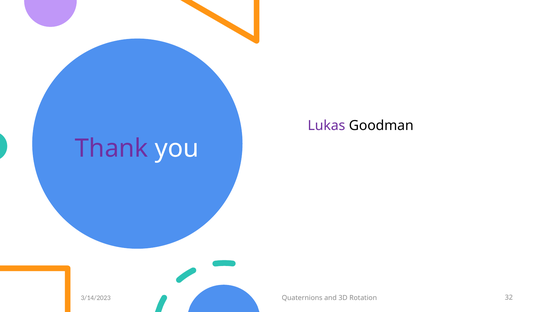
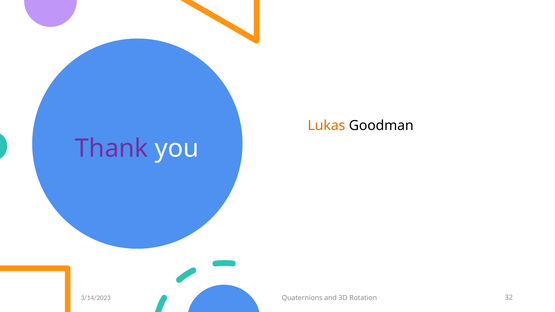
Lukas colour: purple -> orange (326, 126)
